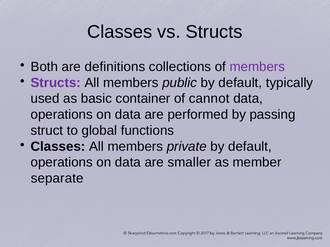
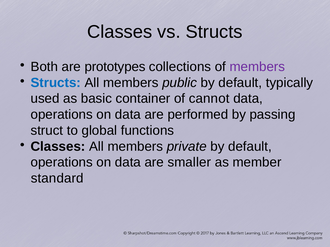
definitions: definitions -> prototypes (115, 67)
Structs colour: purple -> blue (56, 83)
separate: separate -> standard (57, 179)
